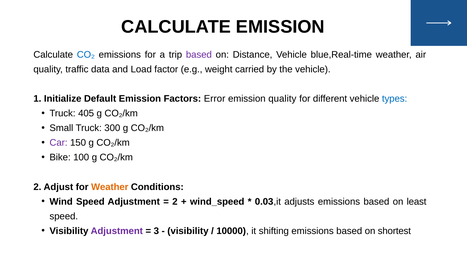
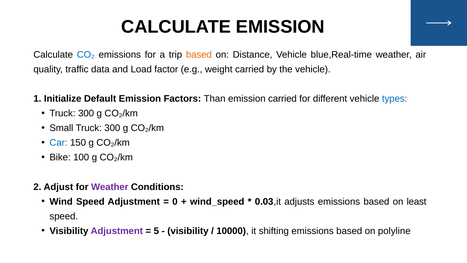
based colour: purple -> orange (199, 55)
Error: Error -> Than (215, 99)
emission quality: quality -> carried (282, 99)
405: 405 -> 300 (86, 113)
Car colour: purple -> blue (59, 143)
Weather colour: orange -> purple (110, 187)
2: 2 -> 0 (175, 201)
3: 3 -> 5 (156, 231)
shortest: shortest -> polyline (394, 231)
